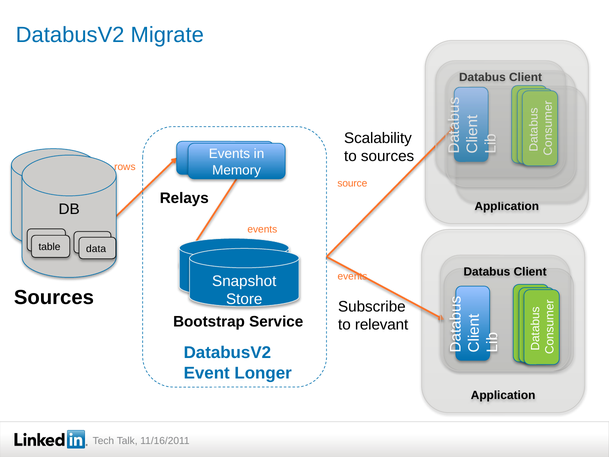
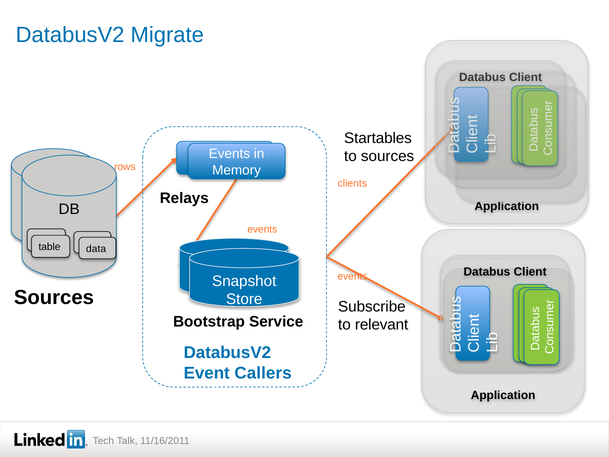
Scalability: Scalability -> Startables (378, 138)
source: source -> clients (352, 183)
Longer: Longer -> Callers (263, 373)
